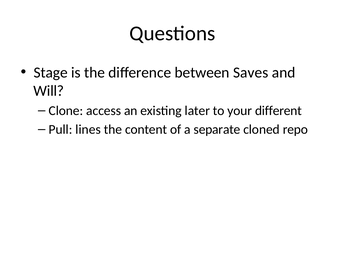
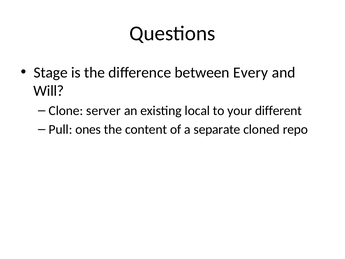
Saves: Saves -> Every (251, 72)
access: access -> server (104, 111)
later: later -> local (197, 111)
lines: lines -> ones (88, 129)
